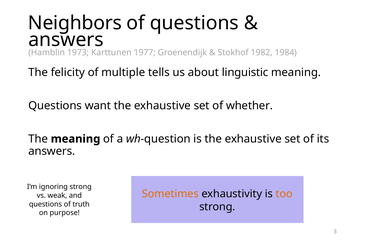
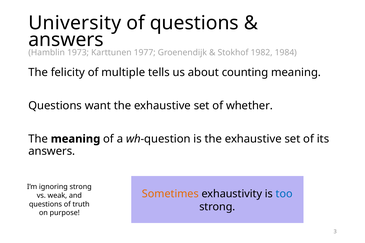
Neighbors: Neighbors -> University (75, 23)
linguistic: linguistic -> counting (245, 72)
too colour: orange -> blue (284, 194)
